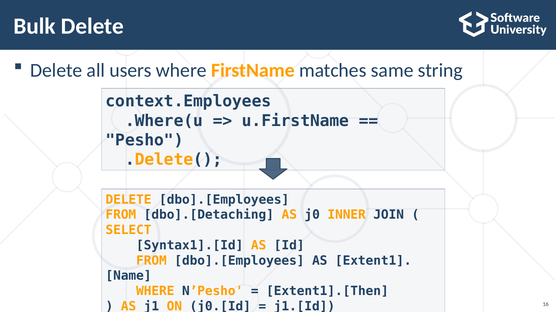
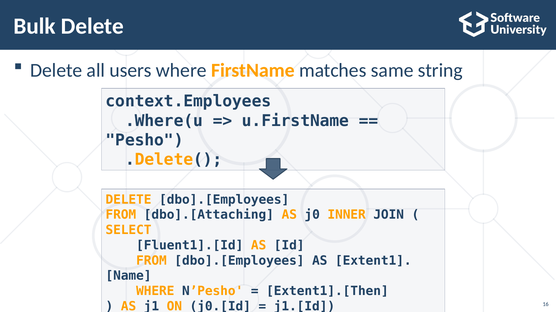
dbo].[Detaching: dbo].[Detaching -> dbo].[Attaching (209, 215)
Syntax1].[Id: Syntax1].[Id -> Fluent1].[Id (190, 246)
